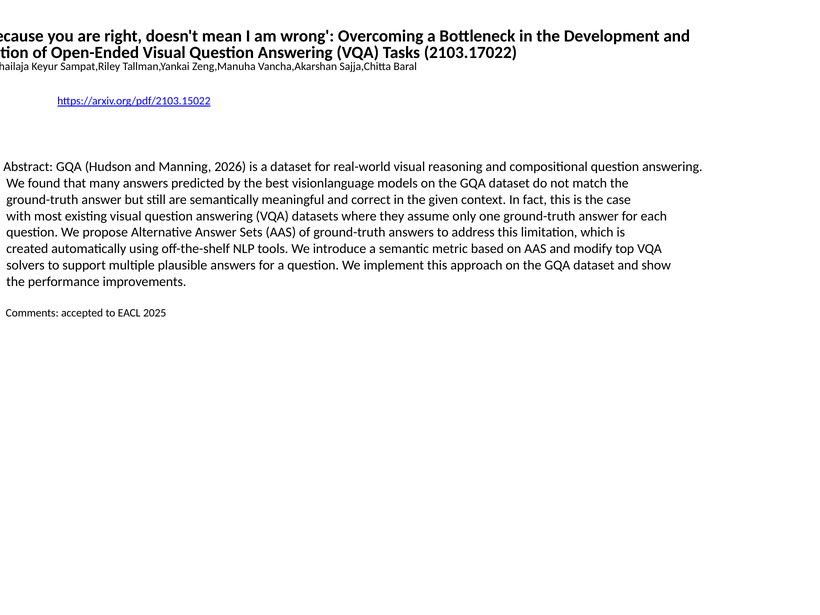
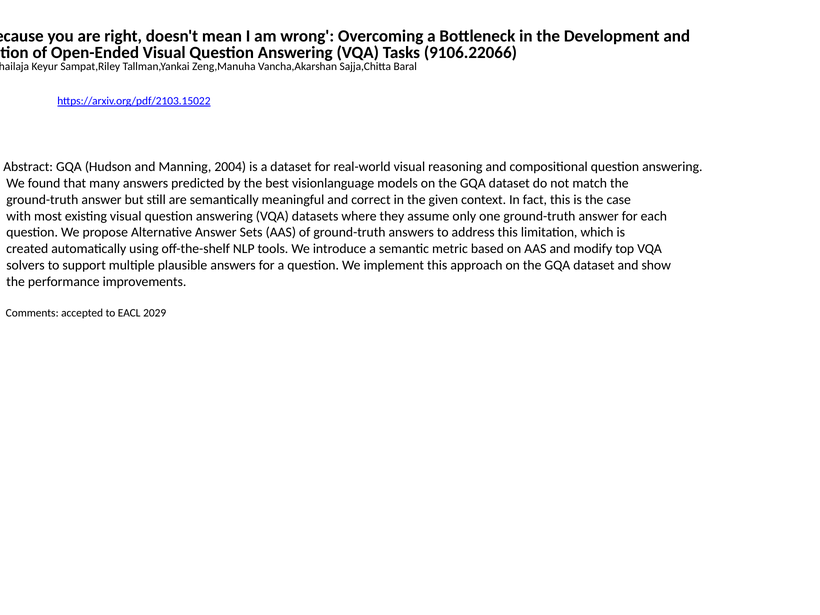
2103.17022: 2103.17022 -> 9106.22066 (470, 53)
2026: 2026 -> 2004 (230, 167)
2025: 2025 -> 2029 (155, 313)
